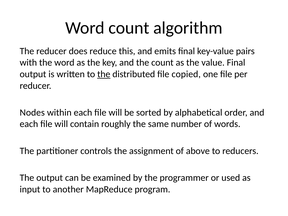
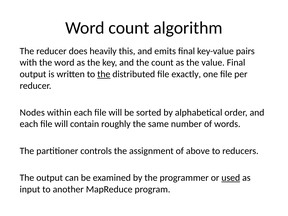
reduce: reduce -> heavily (103, 51)
copied: copied -> exactly (186, 74)
used underline: none -> present (231, 178)
